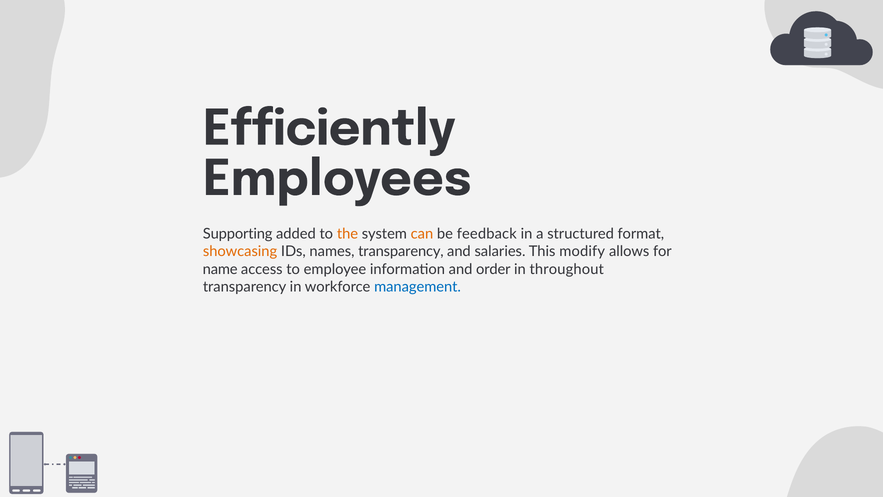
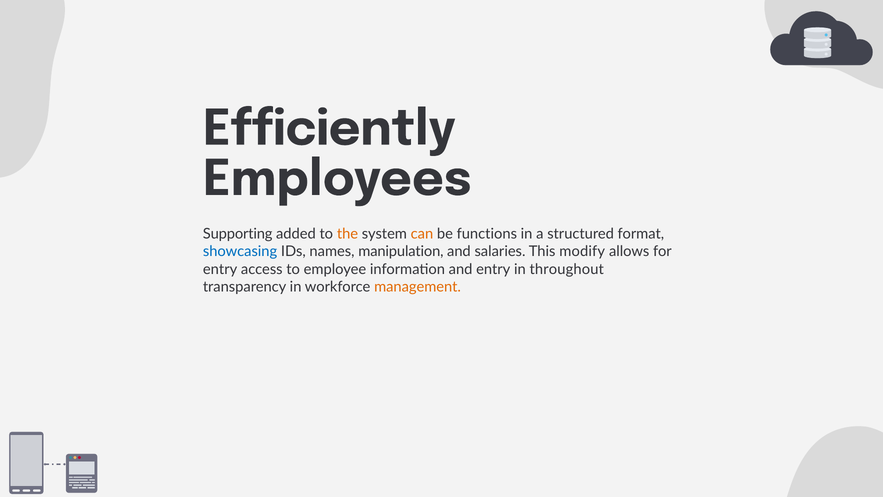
feedback: feedback -> functions (487, 234)
showcasing colour: orange -> blue (240, 251)
names transparency: transparency -> manipulation (401, 251)
name: name -> entry (220, 269)
and order: order -> entry (493, 269)
management colour: blue -> orange (418, 287)
